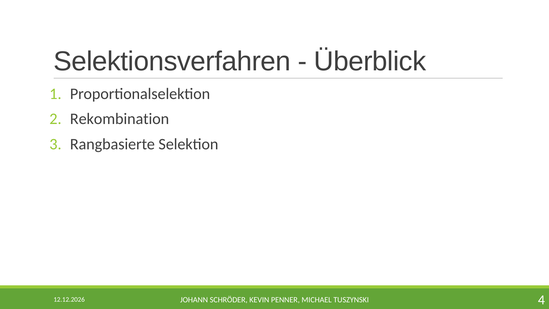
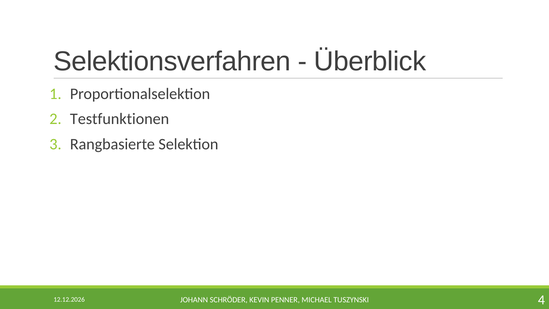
Rekombination: Rekombination -> Testfunktionen (120, 119)
